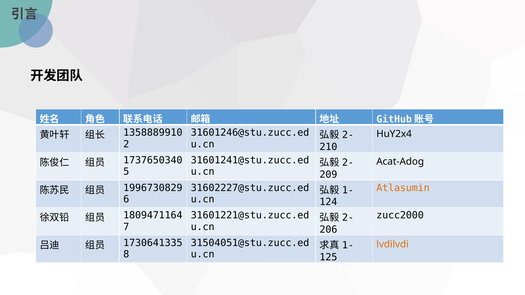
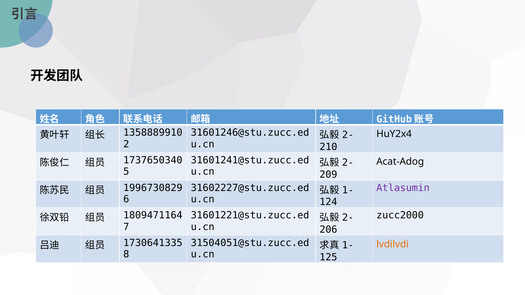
Atlasumin colour: orange -> purple (403, 188)
